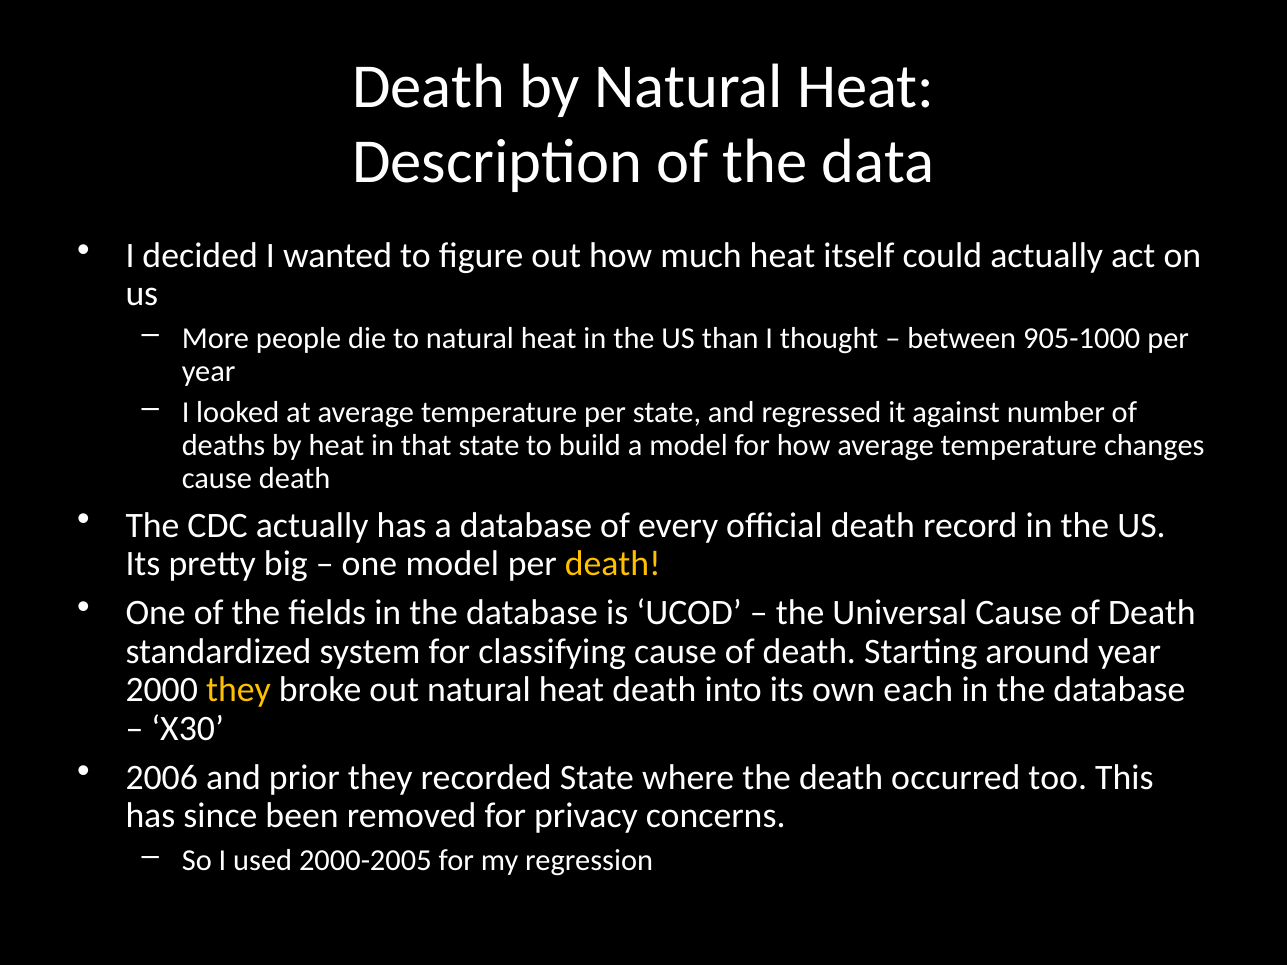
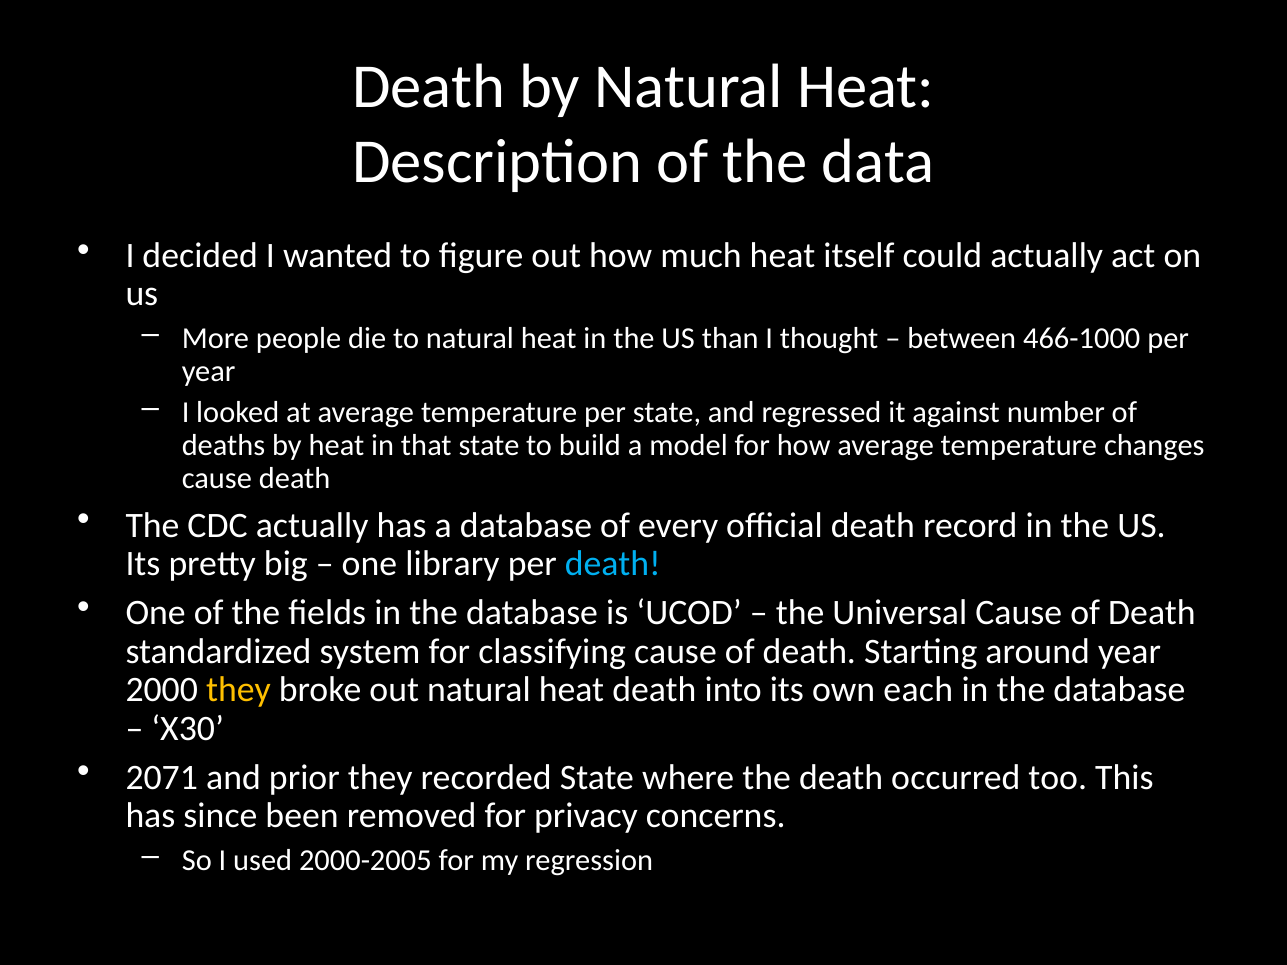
905-1000: 905-1000 -> 466-1000 (1082, 338)
one model: model -> library (452, 564)
death colour: yellow -> light blue (613, 564)
2006: 2006 -> 2071 (162, 778)
